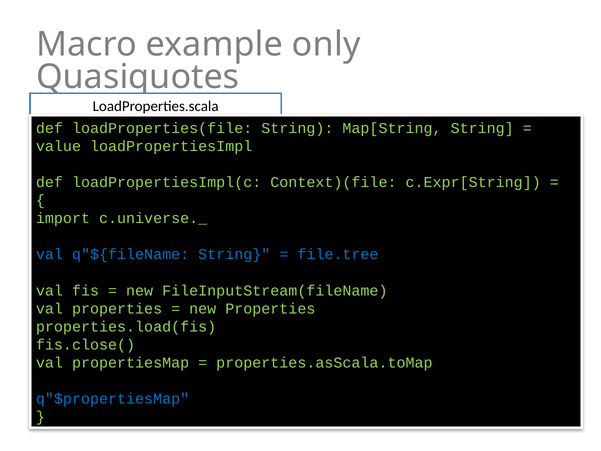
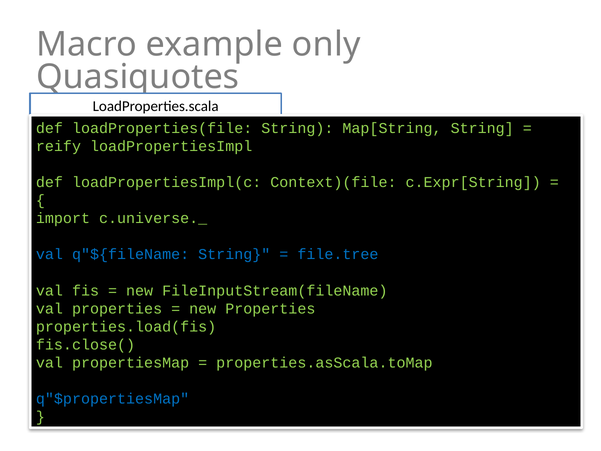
value: value -> reify (58, 146)
